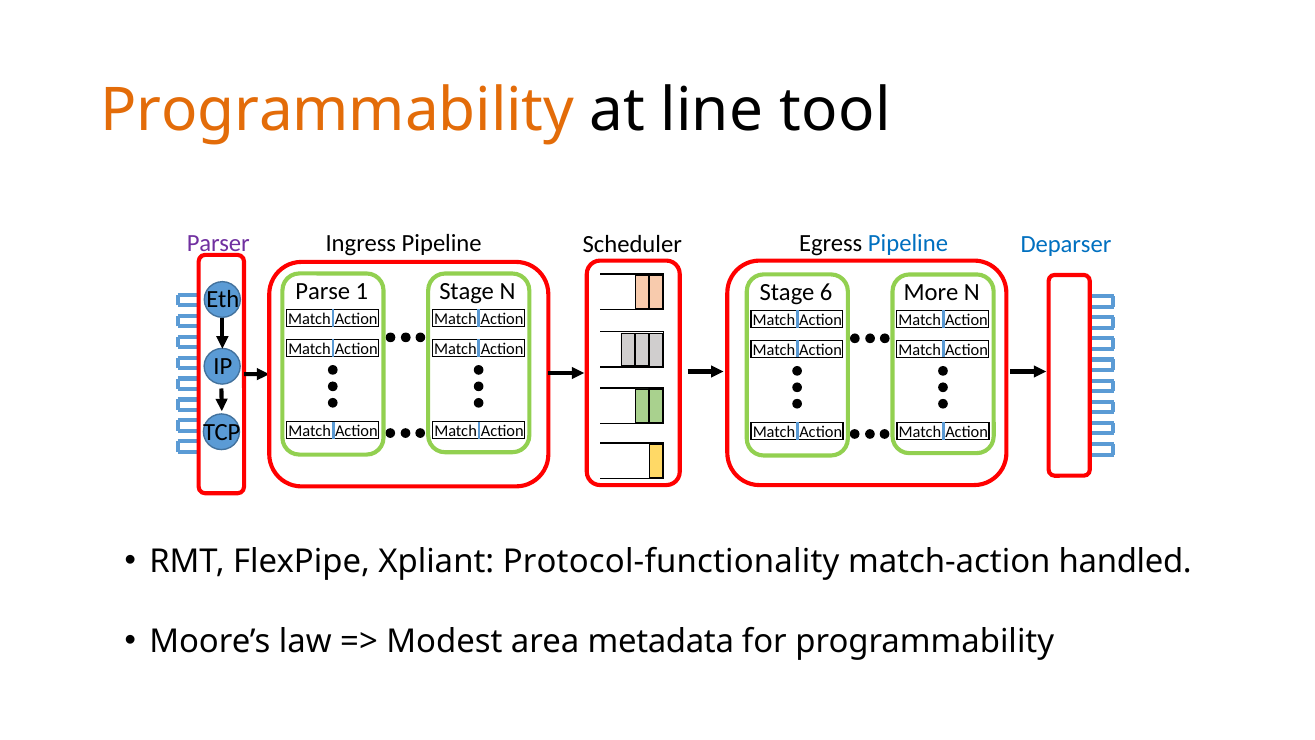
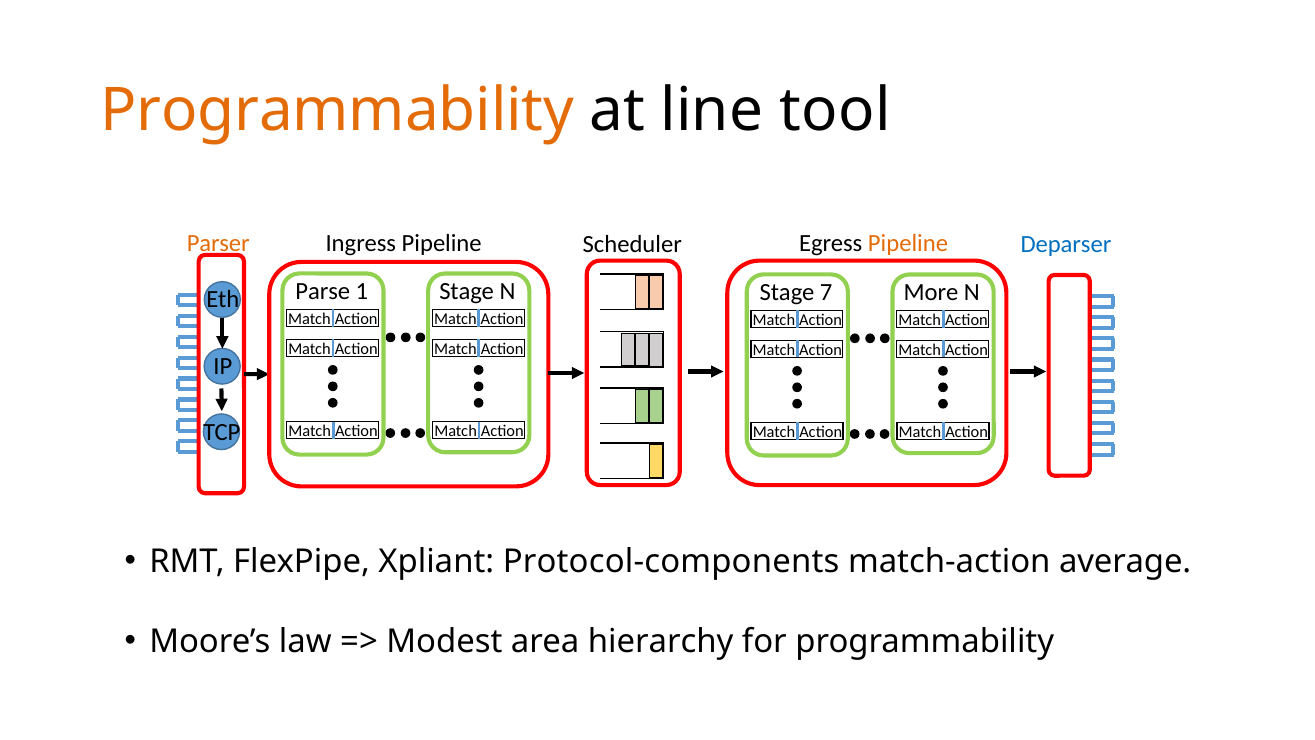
Parser colour: purple -> orange (218, 243)
Pipeline colour: blue -> orange (908, 243)
6: 6 -> 7 (826, 293)
Protocol-functionality: Protocol-functionality -> Protocol-components (671, 562)
handled: handled -> average (1125, 562)
metadata: metadata -> hierarchy (661, 641)
